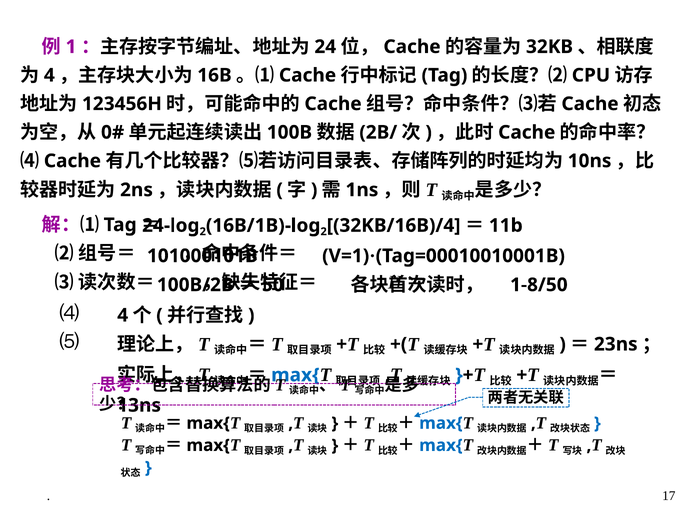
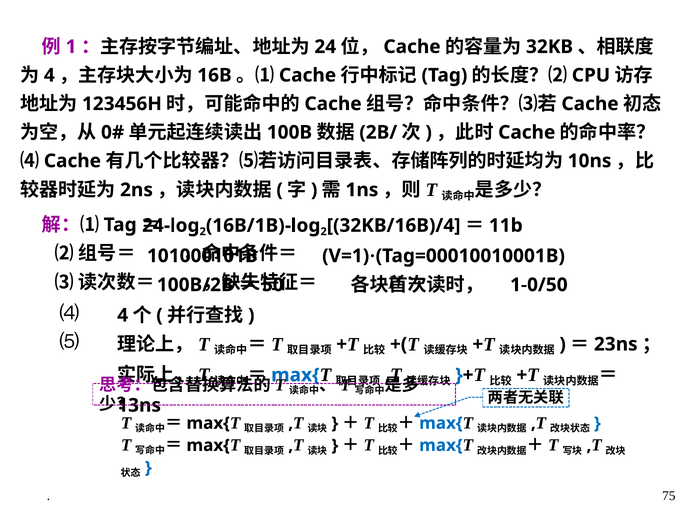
1-8/50: 1-8/50 -> 1-0/50 (539, 285)
17: 17 -> 75 (669, 496)
